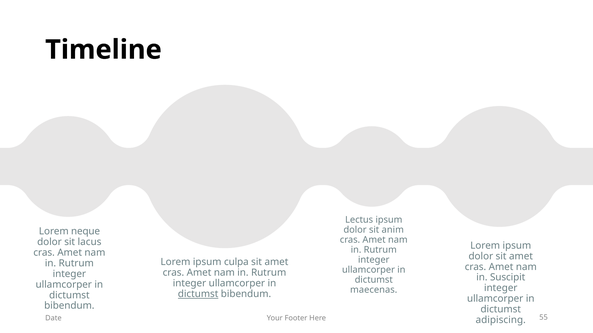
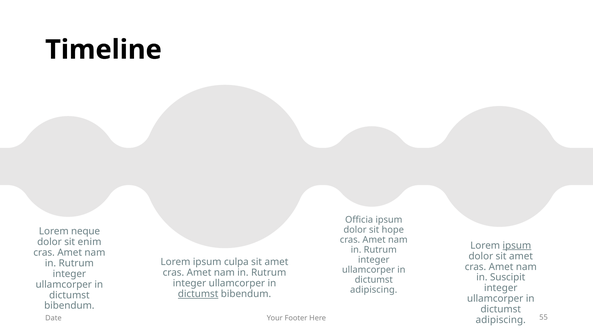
Lectus: Lectus -> Officia (359, 220)
anim: anim -> hope (393, 230)
lacus: lacus -> enim (90, 242)
ipsum underline: none -> present (517, 246)
maecenas: maecenas -> adipiscing (374, 290)
